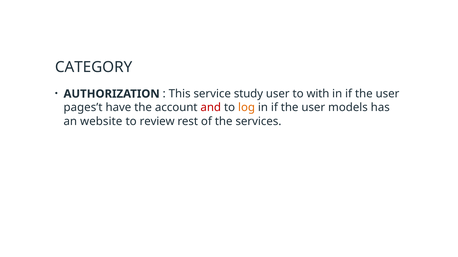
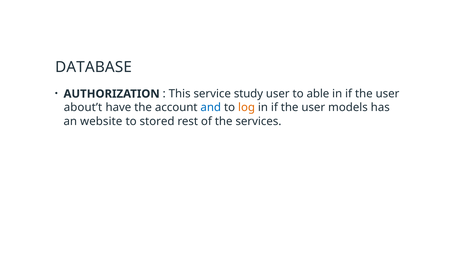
CATEGORY: CATEGORY -> DATABASE (93, 67)
with: with -> able (318, 94)
pages’t: pages’t -> about’t (83, 108)
and colour: red -> blue (211, 108)
review: review -> stored (157, 122)
